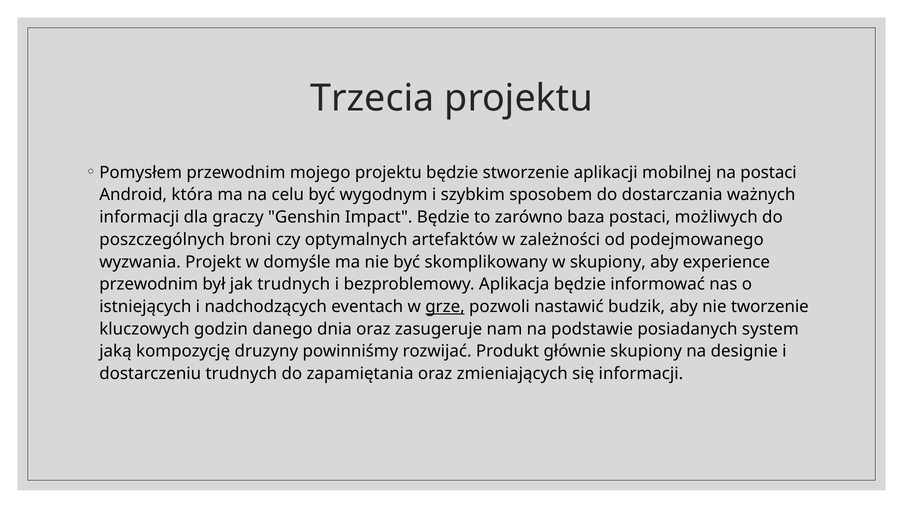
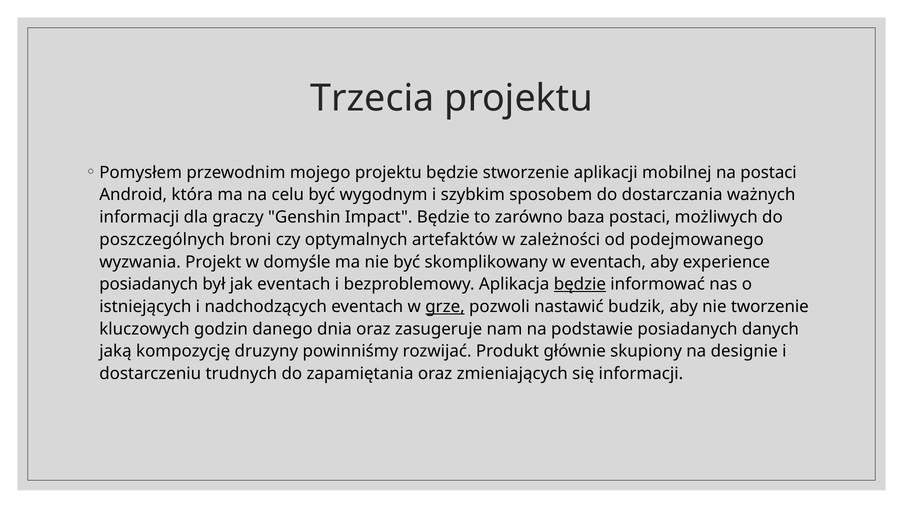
w skupiony: skupiony -> eventach (608, 262)
przewodnim: przewodnim -> posiadanych (149, 284)
jak trudnych: trudnych -> eventach (294, 284)
będzie underline: none -> present (580, 284)
system: system -> danych (770, 329)
